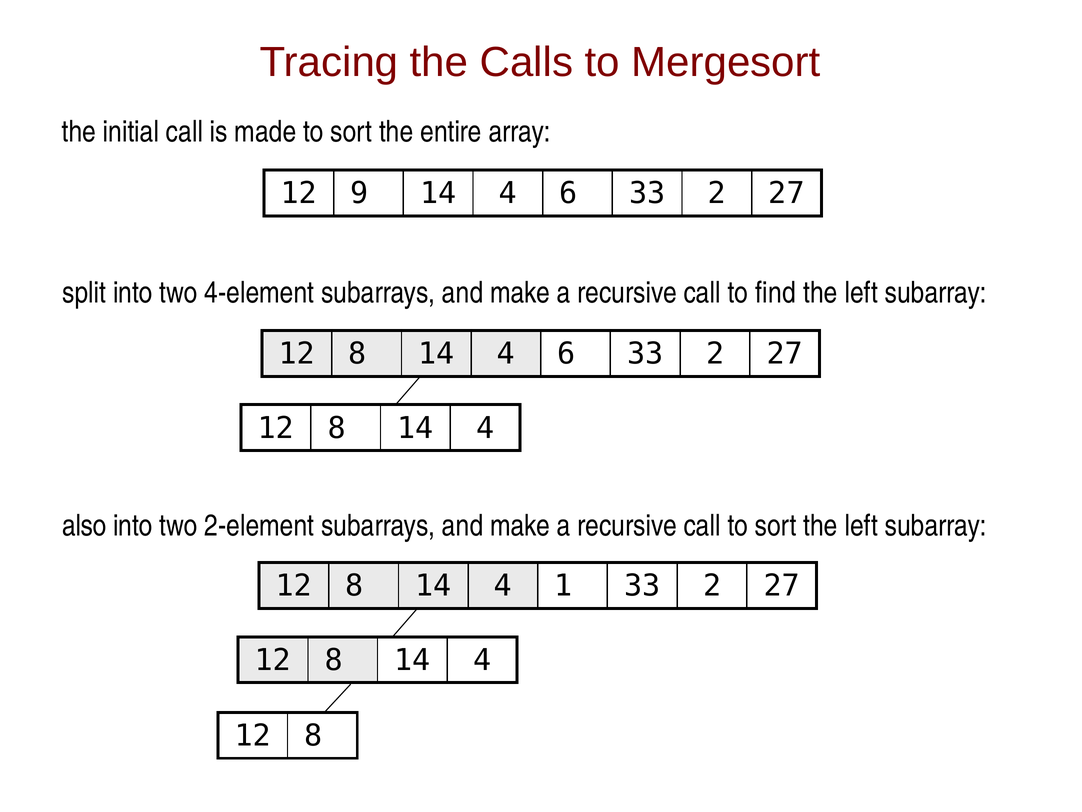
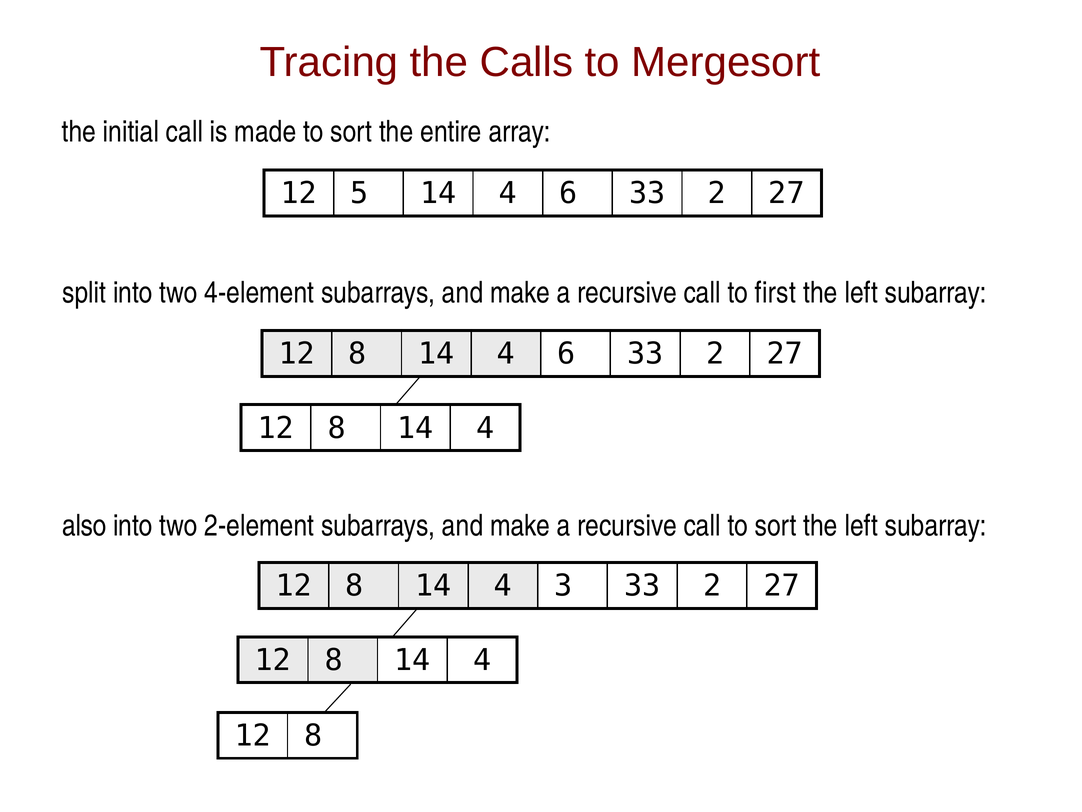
9: 9 -> 5 (359, 193)
find: find -> first (775, 293)
1: 1 -> 3 (563, 586)
